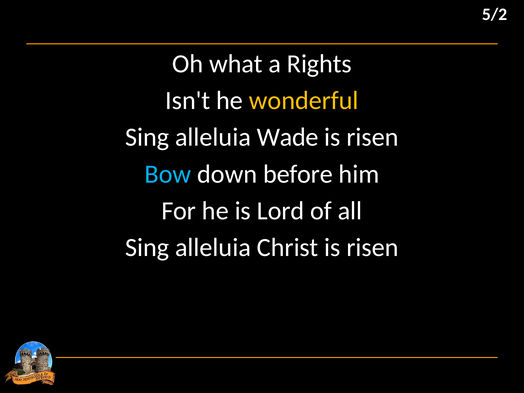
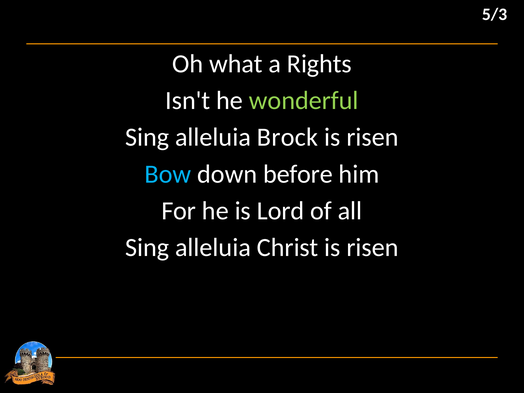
5/2: 5/2 -> 5/3 (495, 14)
wonderful colour: yellow -> light green (304, 101)
Wade: Wade -> Brock (287, 137)
